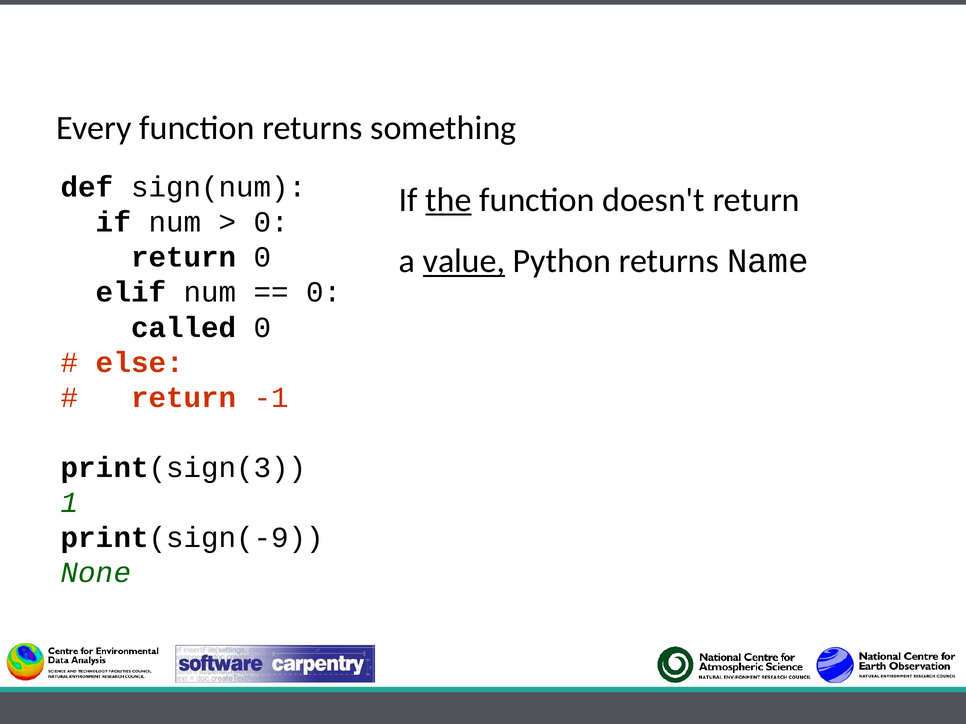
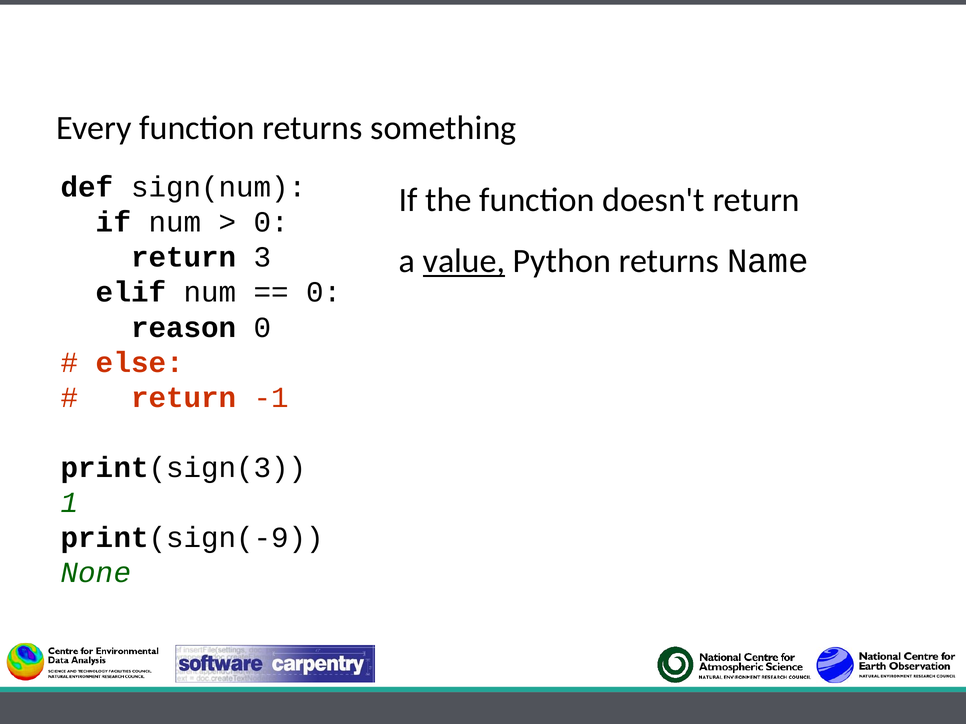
the underline: present -> none (448, 200)
return 0: 0 -> 3 (262, 257)
called: called -> reason (184, 328)
